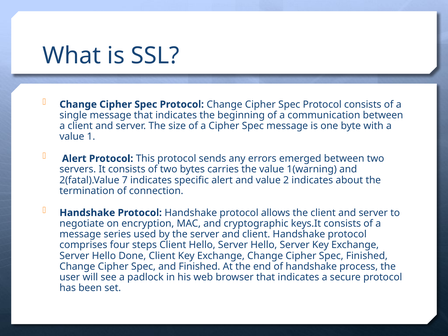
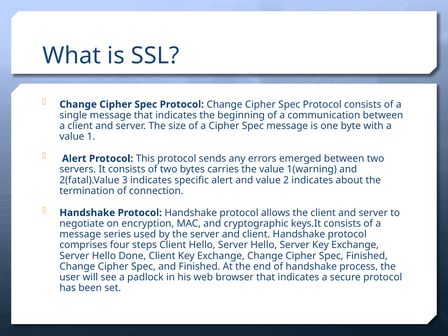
7: 7 -> 3 (125, 180)
